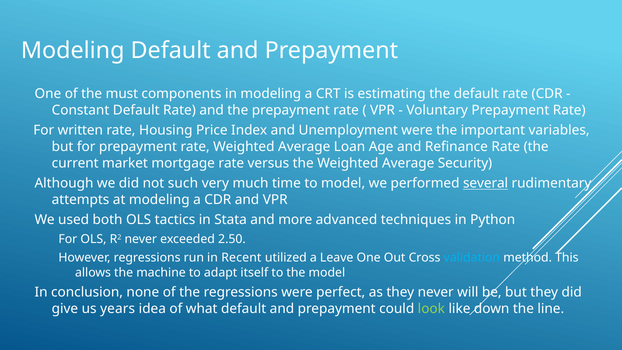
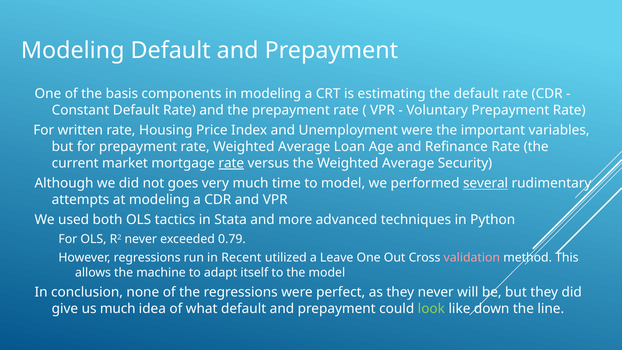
must: must -> basis (122, 94)
rate underline: none -> present (231, 163)
such: such -> goes (183, 183)
2.50: 2.50 -> 0.79 (232, 239)
validation colour: light blue -> pink (472, 258)
us years: years -> much (118, 308)
